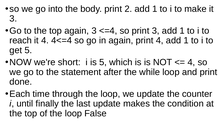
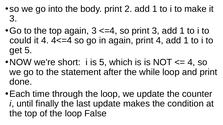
reach: reach -> could (21, 41)
